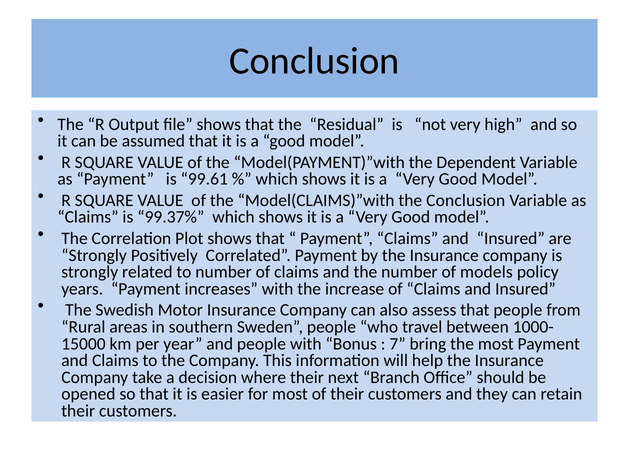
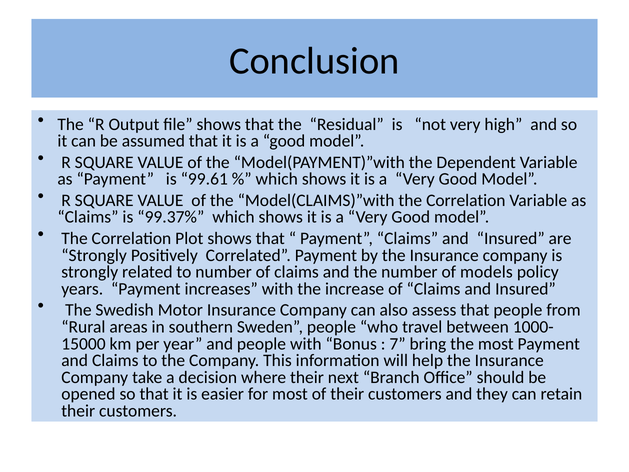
Model(CLAIMS)”with the Conclusion: Conclusion -> Correlation (466, 200)
